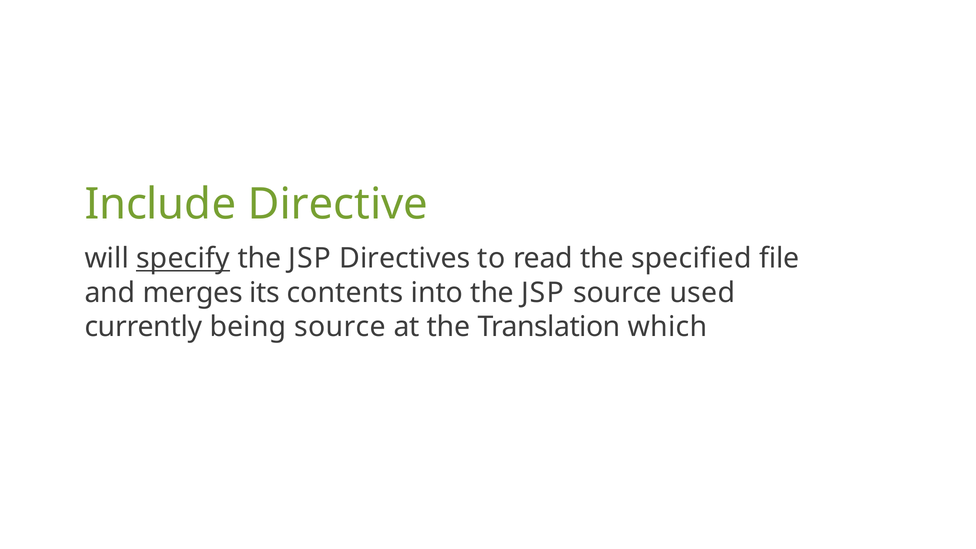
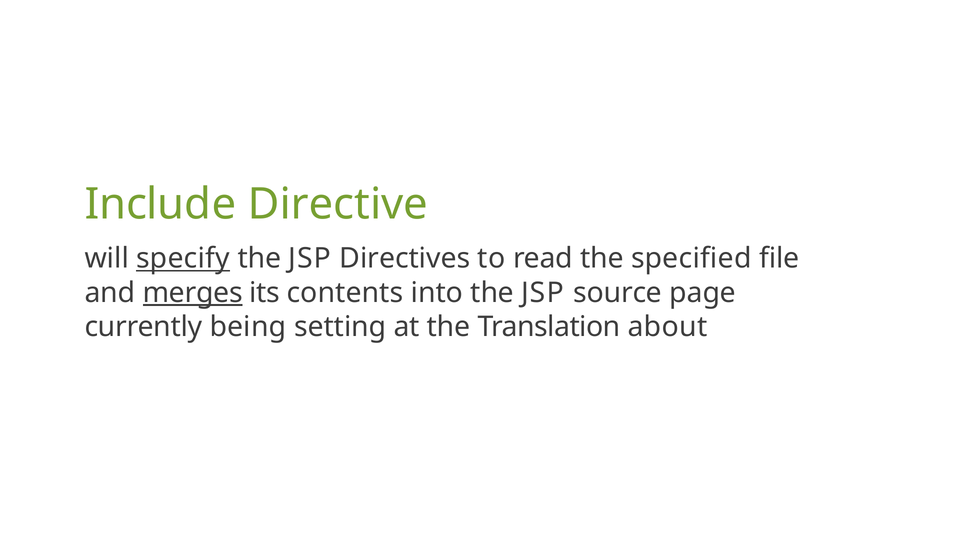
merges underline: none -> present (193, 293)
used: used -> page (703, 293)
being source: source -> setting (340, 327)
which: which -> about (668, 327)
